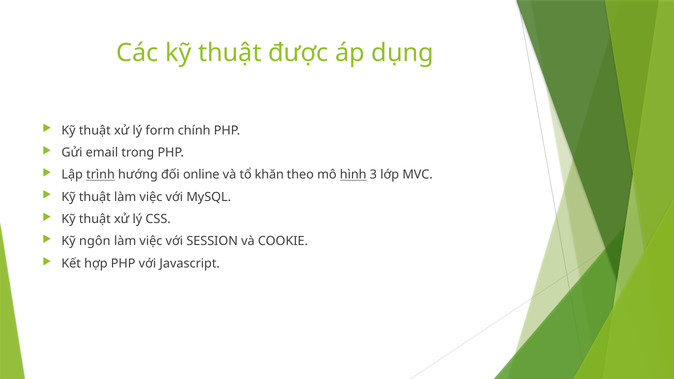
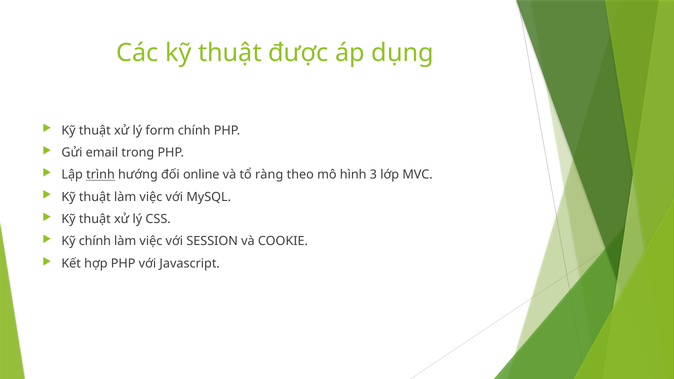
khăn: khăn -> ràng (269, 175)
hình underline: present -> none (353, 175)
Kỹ ngôn: ngôn -> chính (95, 241)
